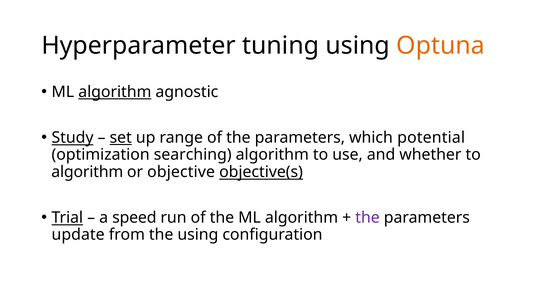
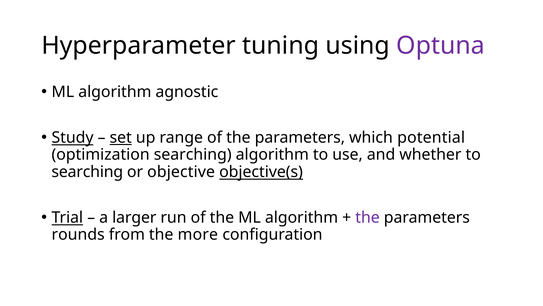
Optuna colour: orange -> purple (441, 46)
algorithm underline: present -> none (115, 92)
algorithm: algorithm -> searching (87, 172)
speed: speed -> larger (134, 217)
update: update -> rounds (78, 234)
the using: using -> more (198, 234)
